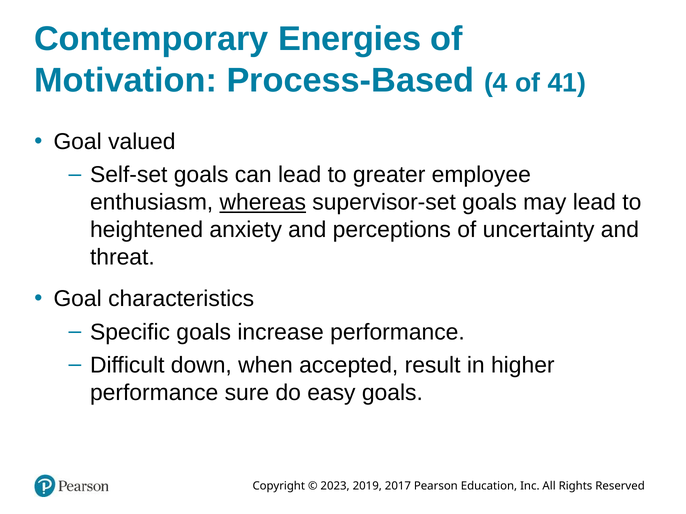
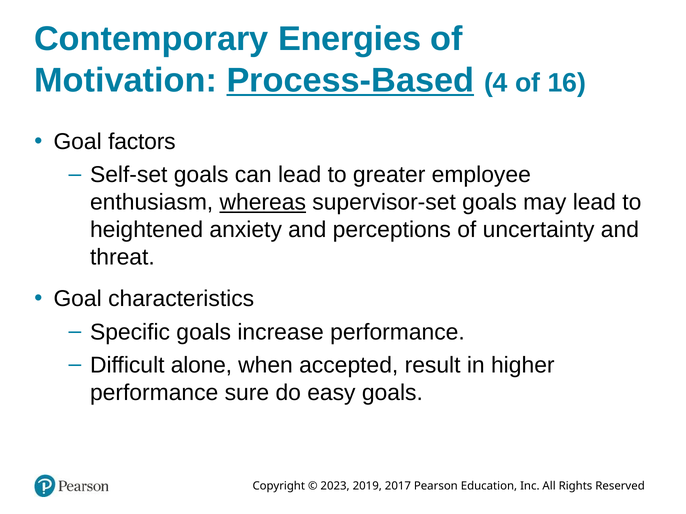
Process-Based underline: none -> present (350, 80)
41: 41 -> 16 (567, 83)
valued: valued -> factors (142, 142)
down: down -> alone (201, 365)
